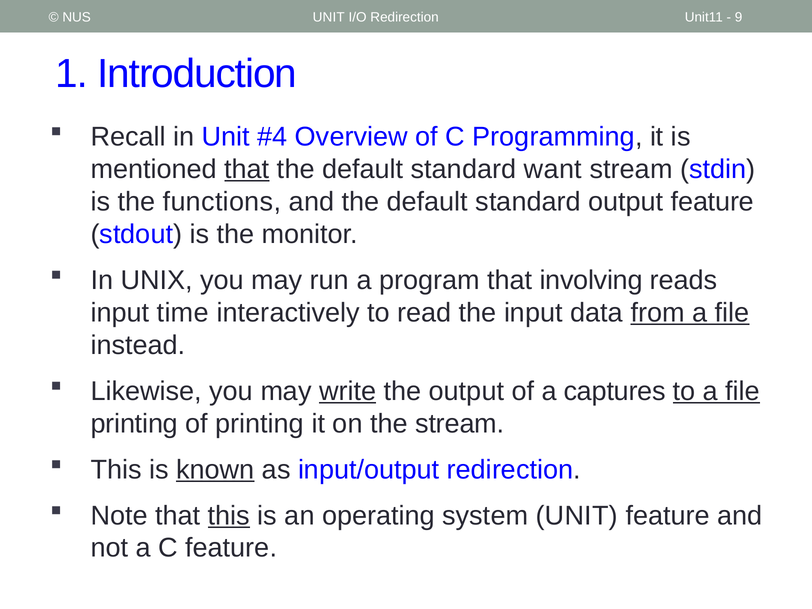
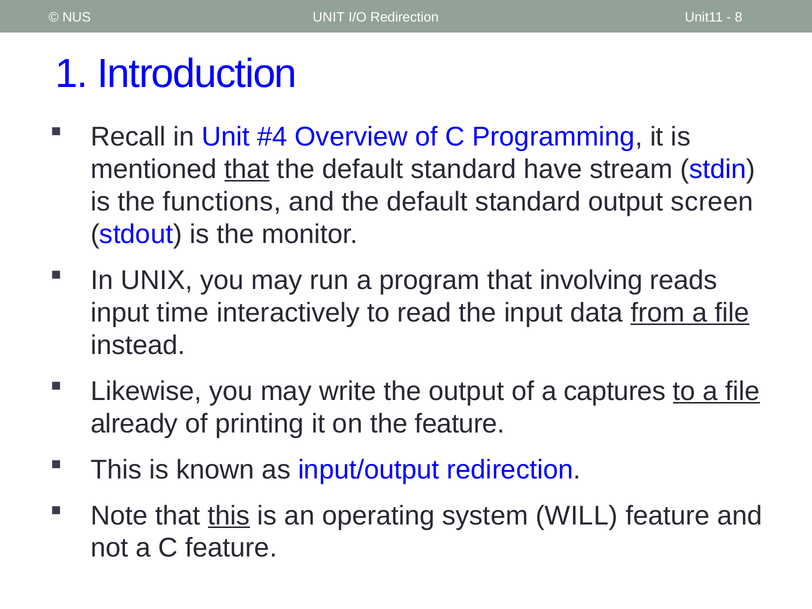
9: 9 -> 8 (739, 17)
want: want -> have (553, 169)
output feature: feature -> screen (712, 202)
write underline: present -> none (348, 391)
printing: printing -> already (134, 424)
the stream: stream -> feature (460, 424)
known underline: present -> none (215, 470)
system UNIT: UNIT -> WILL (577, 516)
